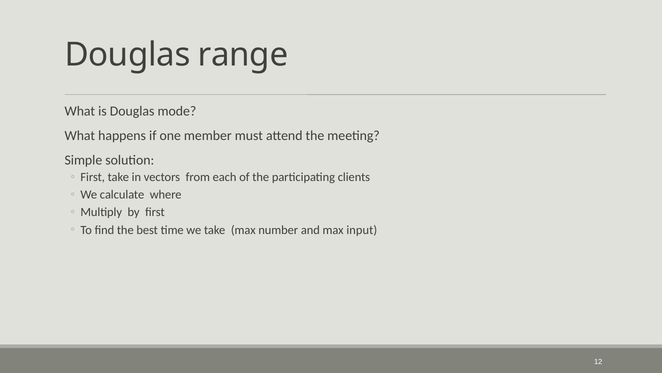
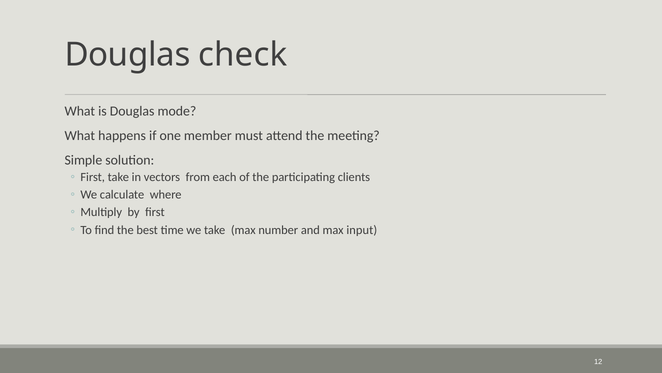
range: range -> check (243, 55)
